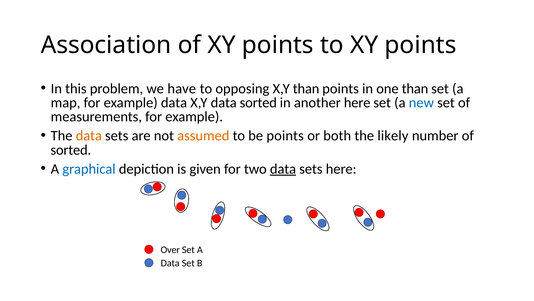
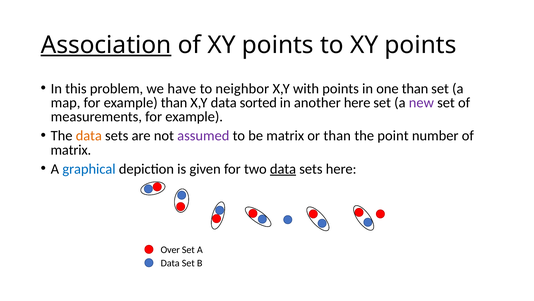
Association underline: none -> present (106, 45)
opposing: opposing -> neighbor (242, 88)
X,Y than: than -> with (306, 88)
example data: data -> than (174, 102)
new colour: blue -> purple (421, 102)
assumed colour: orange -> purple (203, 136)
be points: points -> matrix (285, 136)
or both: both -> than (337, 136)
likely: likely -> point (393, 136)
sorted: sorted -> matrix (71, 150)
